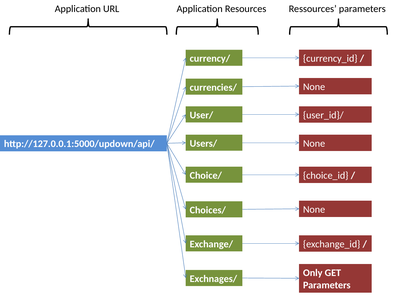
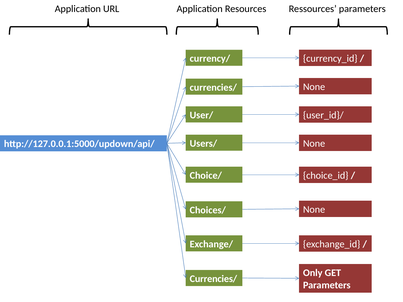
Exchnages/: Exchnages/ -> Currencies/ (213, 279)
